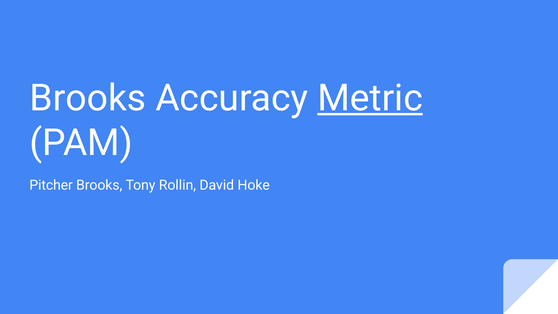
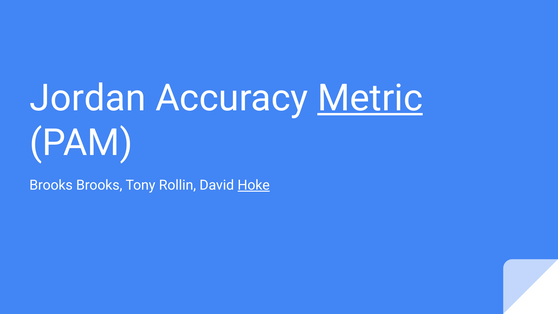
Brooks: Brooks -> Jordan (88, 98)
Pitcher: Pitcher -> Brooks (51, 185)
Hoke underline: none -> present (254, 185)
